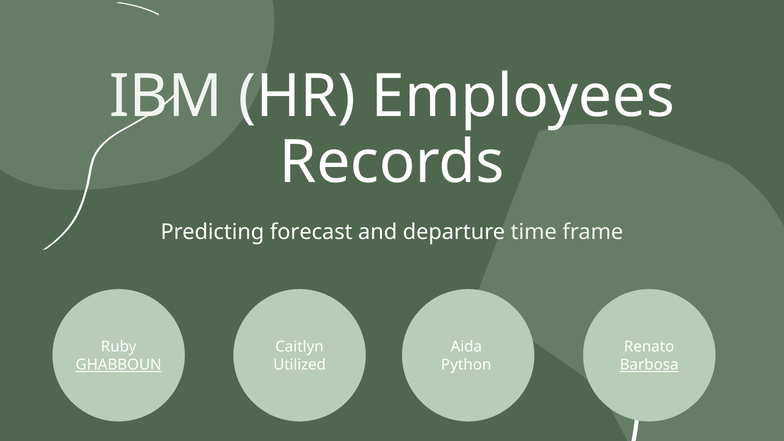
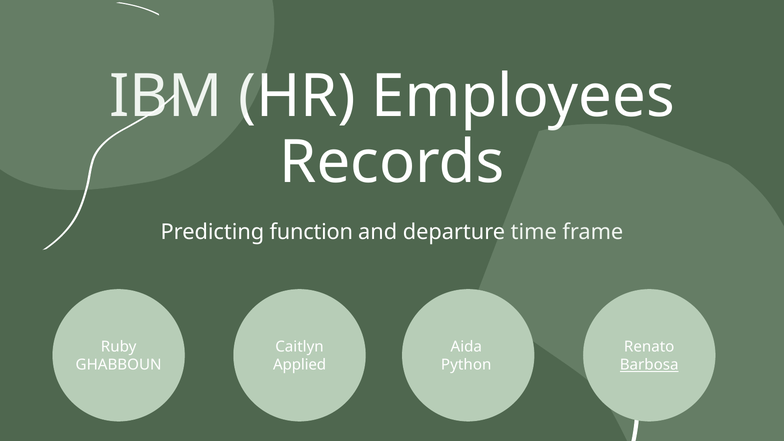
forecast: forecast -> function (311, 232)
GHABBOUN underline: present -> none (119, 365)
Utilized: Utilized -> Applied (300, 365)
